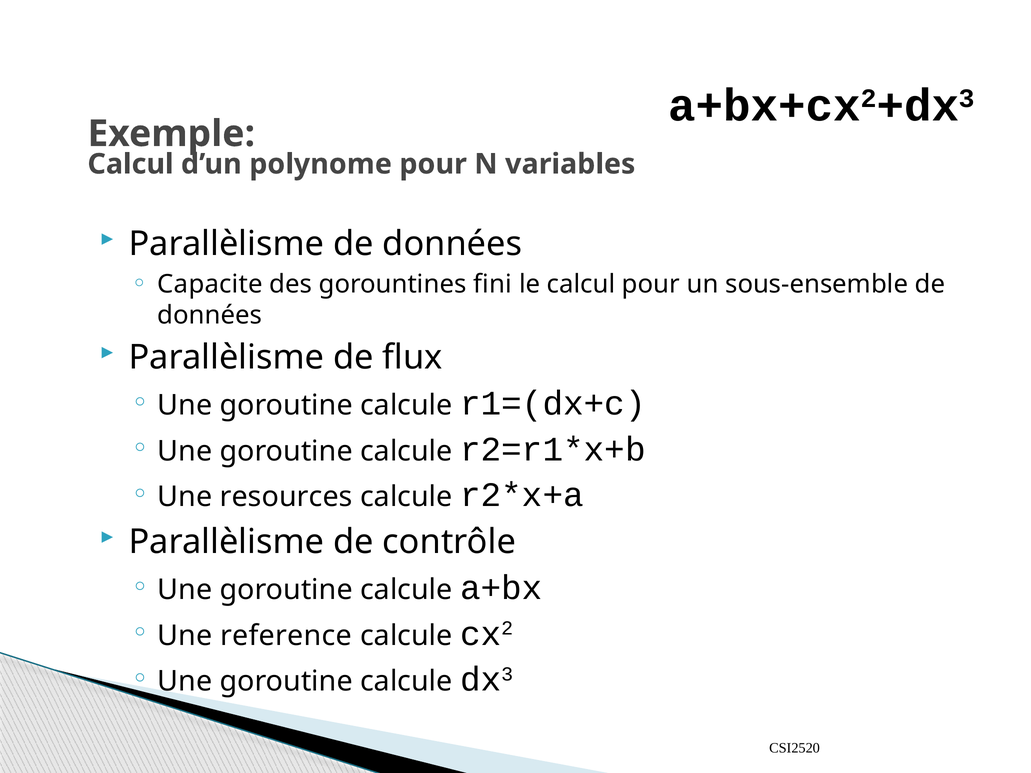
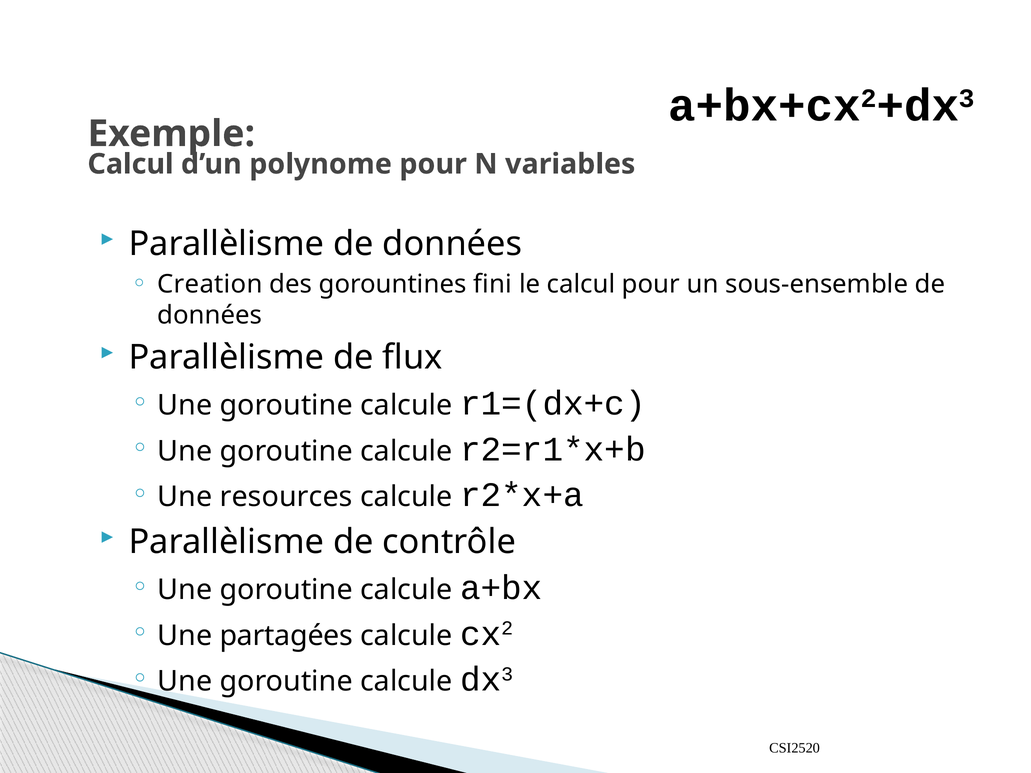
Capacite: Capacite -> Creation (210, 284)
reference: reference -> partagées (286, 636)
